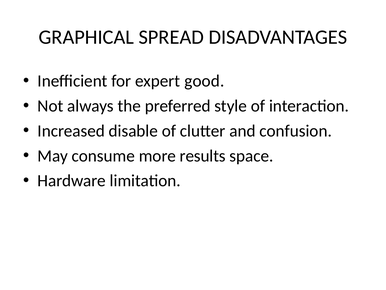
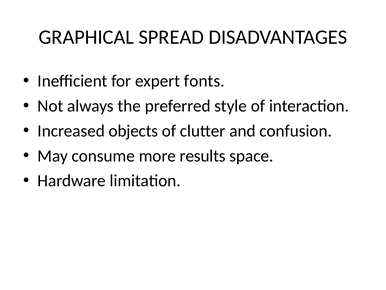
good: good -> fonts (204, 81)
disable: disable -> objects (133, 131)
